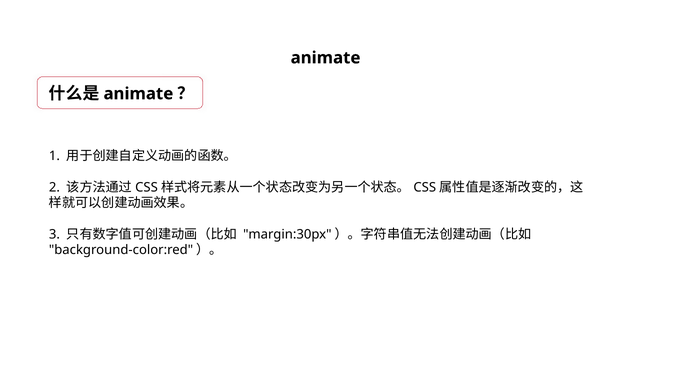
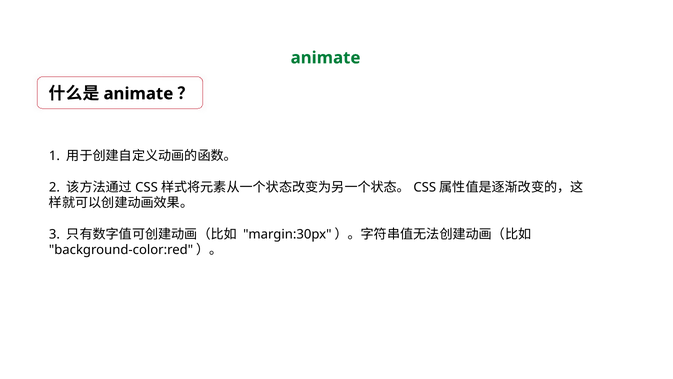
animate colour: black -> green (326, 58)
